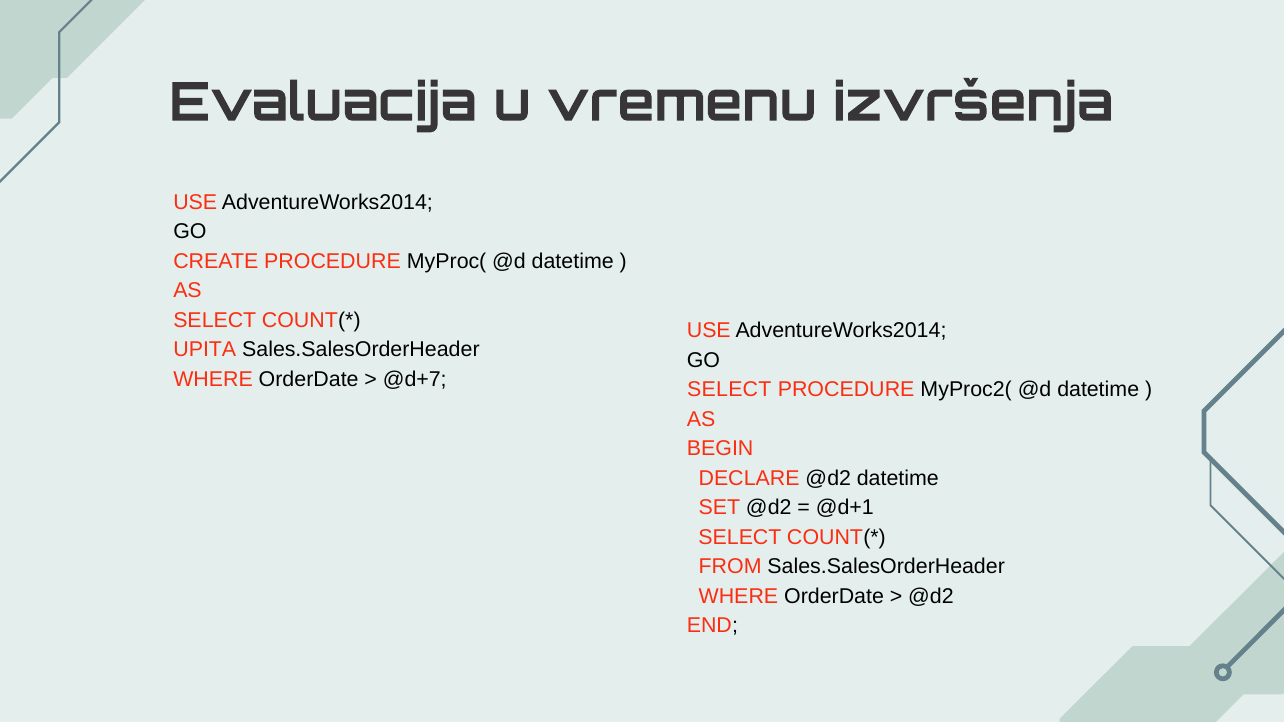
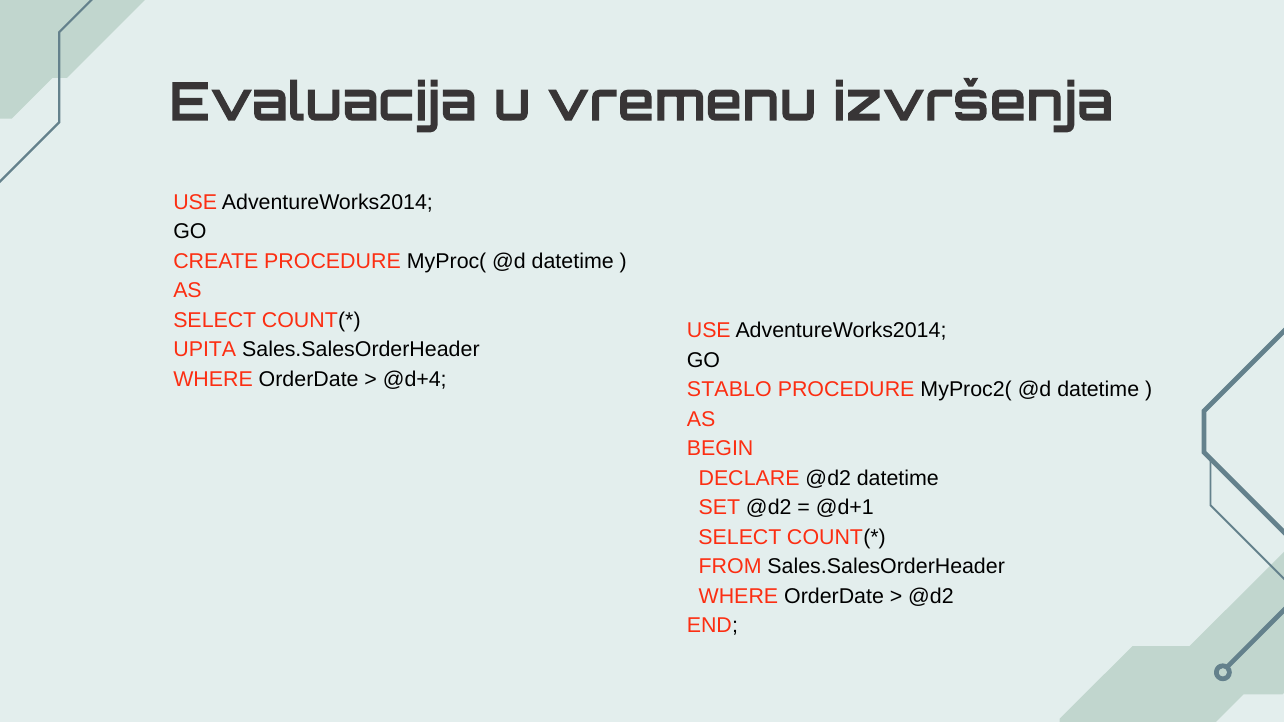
@d+7: @d+7 -> @d+4 (415, 379)
SELECT: SELECT -> STABLO (729, 390)
